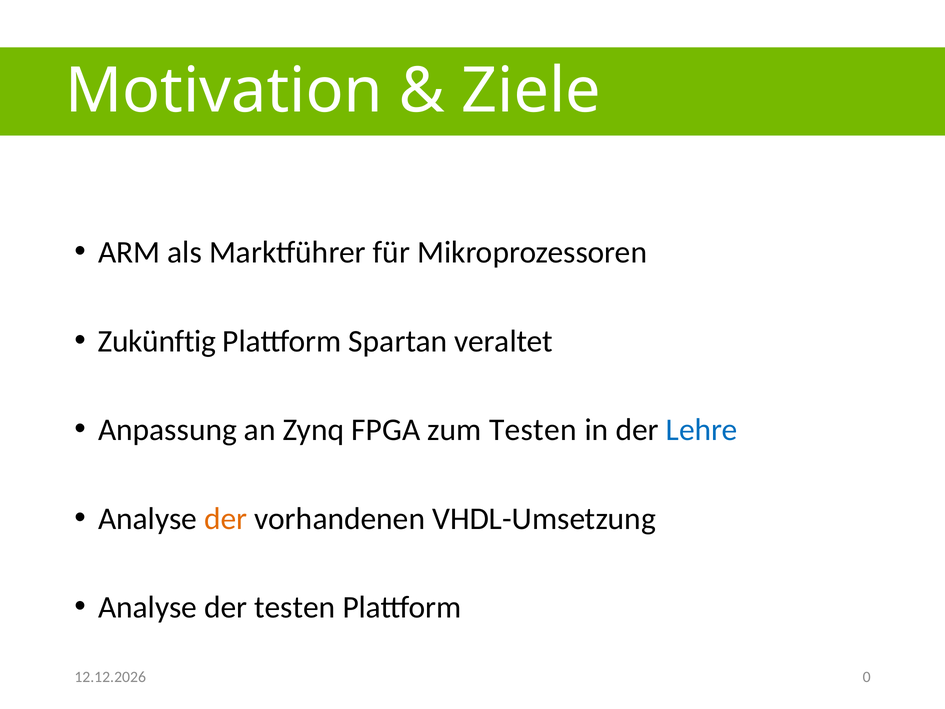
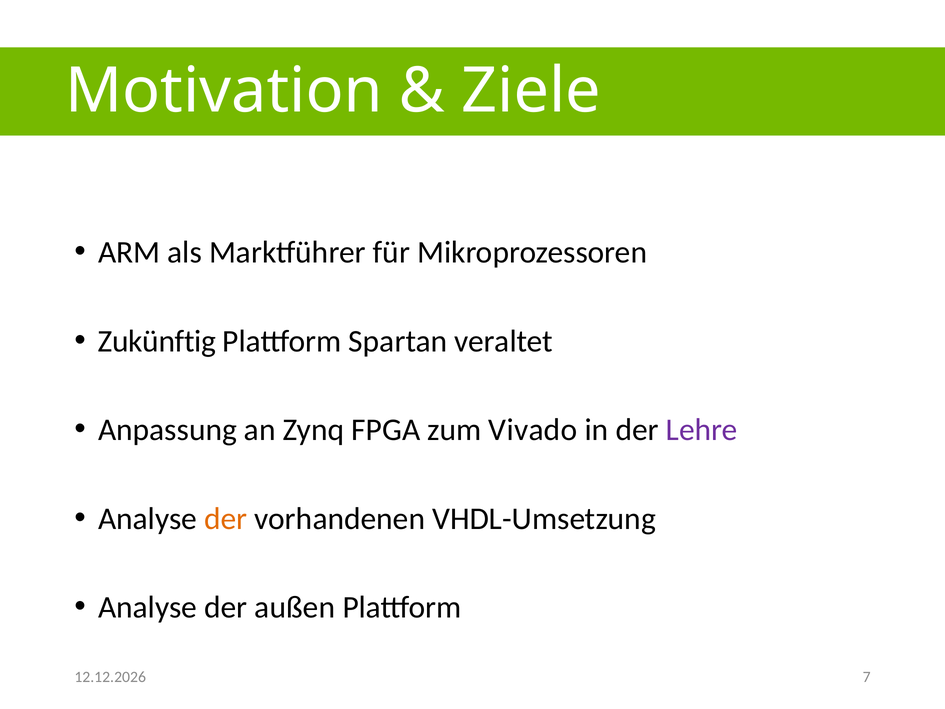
zum Testen: Testen -> Vivado (533, 430)
Lehre colour: blue -> purple (702, 430)
der testen: testen -> außen (295, 607)
0: 0 -> 7 (867, 677)
